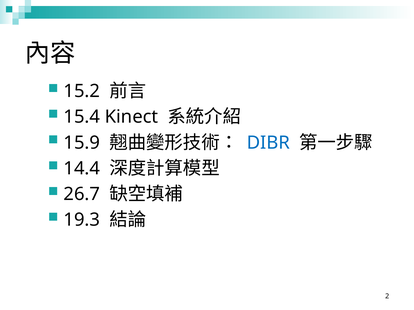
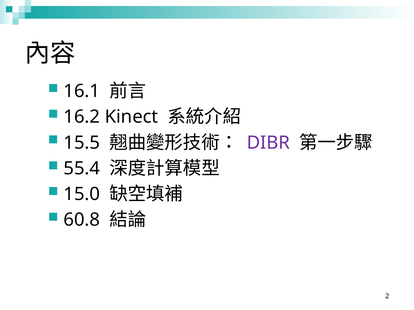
15.2: 15.2 -> 16.1 (82, 91)
15.4: 15.4 -> 16.2 (82, 117)
15.9: 15.9 -> 15.5 (82, 143)
DIBR colour: blue -> purple (268, 143)
14.4: 14.4 -> 55.4 (82, 169)
26.7: 26.7 -> 15.0 (82, 194)
19.3: 19.3 -> 60.8 (82, 220)
